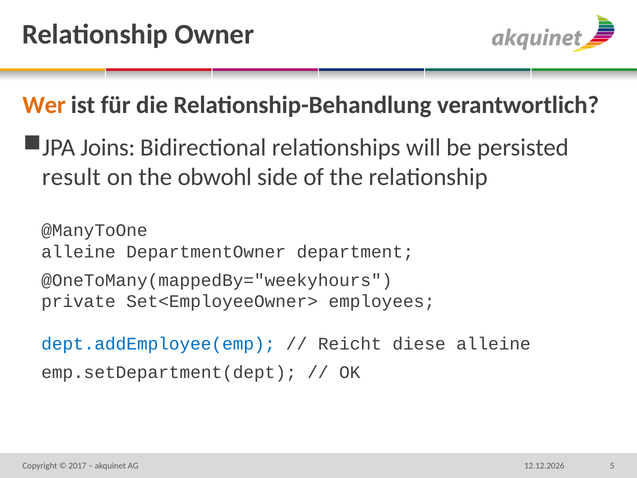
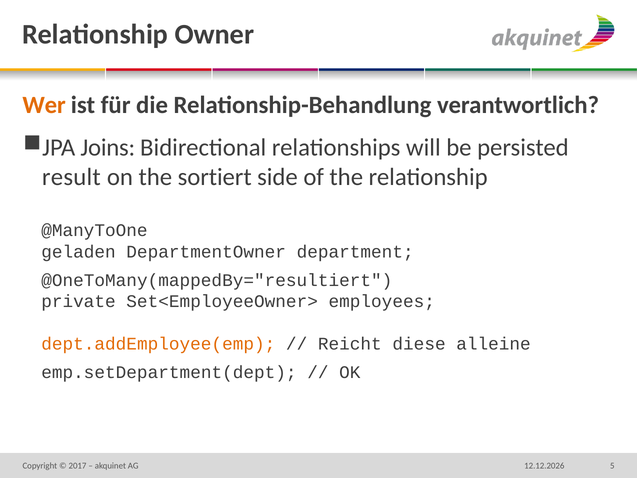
obwohl: obwohl -> sortiert (215, 177)
alleine: alleine -> geladen (78, 252)
@OneToMany(mappedBy="weekyhours: @OneToMany(mappedBy="weekyhours -> @OneToMany(mappedBy="resultiert (217, 280)
dept.addEmployee(emp colour: blue -> orange (158, 344)
